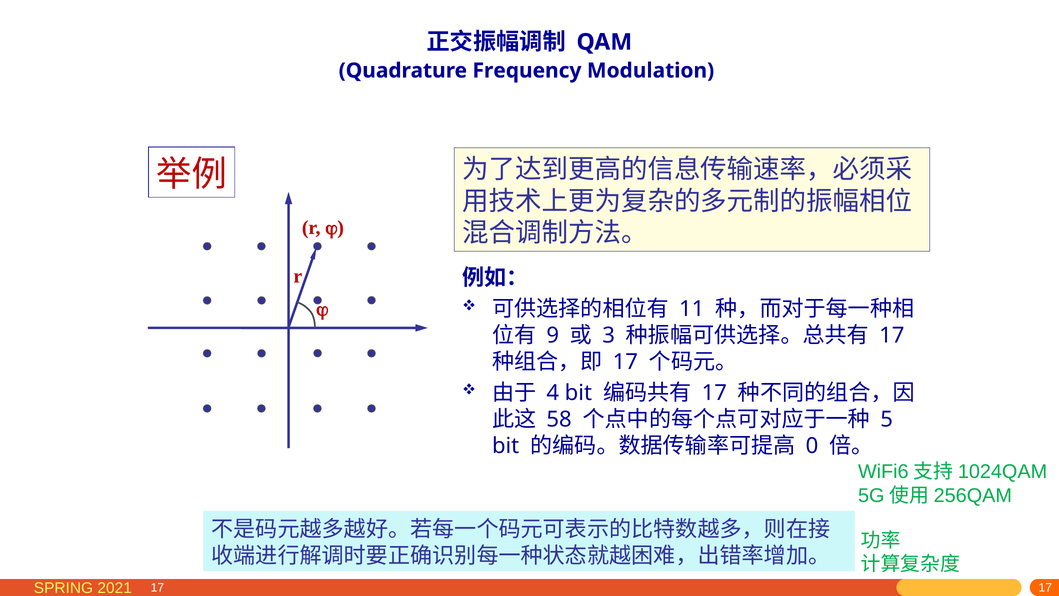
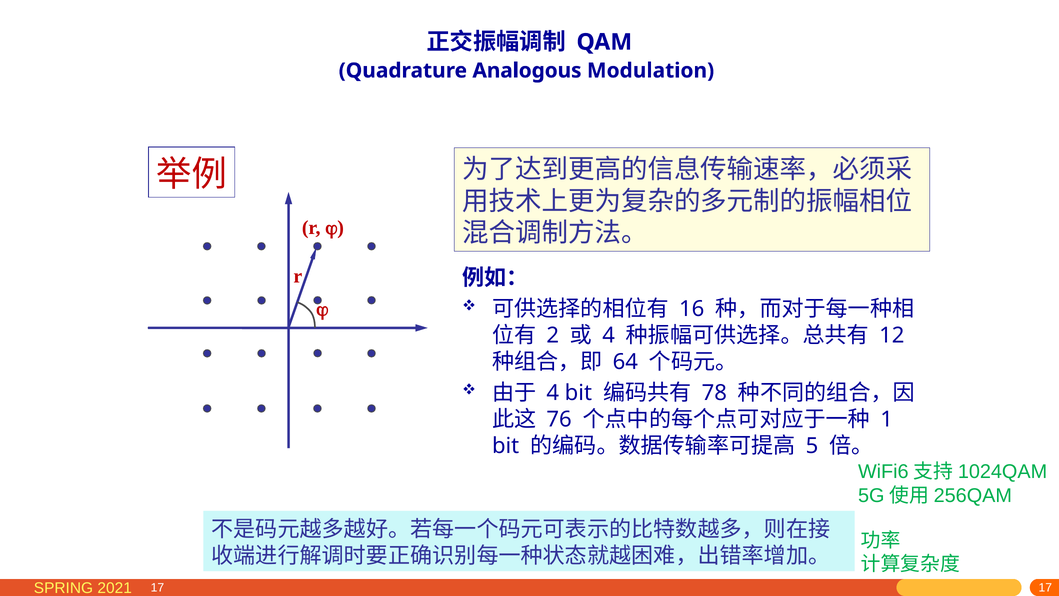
Frequency: Frequency -> Analogous (527, 71)
11: 11 -> 16 (692, 309)
9: 9 -> 2 (553, 335)
3: 3 -> 4 (609, 335)
17: 17 -> 12 (892, 335)
17: 17 -> 64 (625, 362)
17: 17 -> 78 (714, 393)
58: 58 -> 76 (559, 419)
5: 5 -> 1 (887, 419)
0: 0 -> 5 (812, 445)
